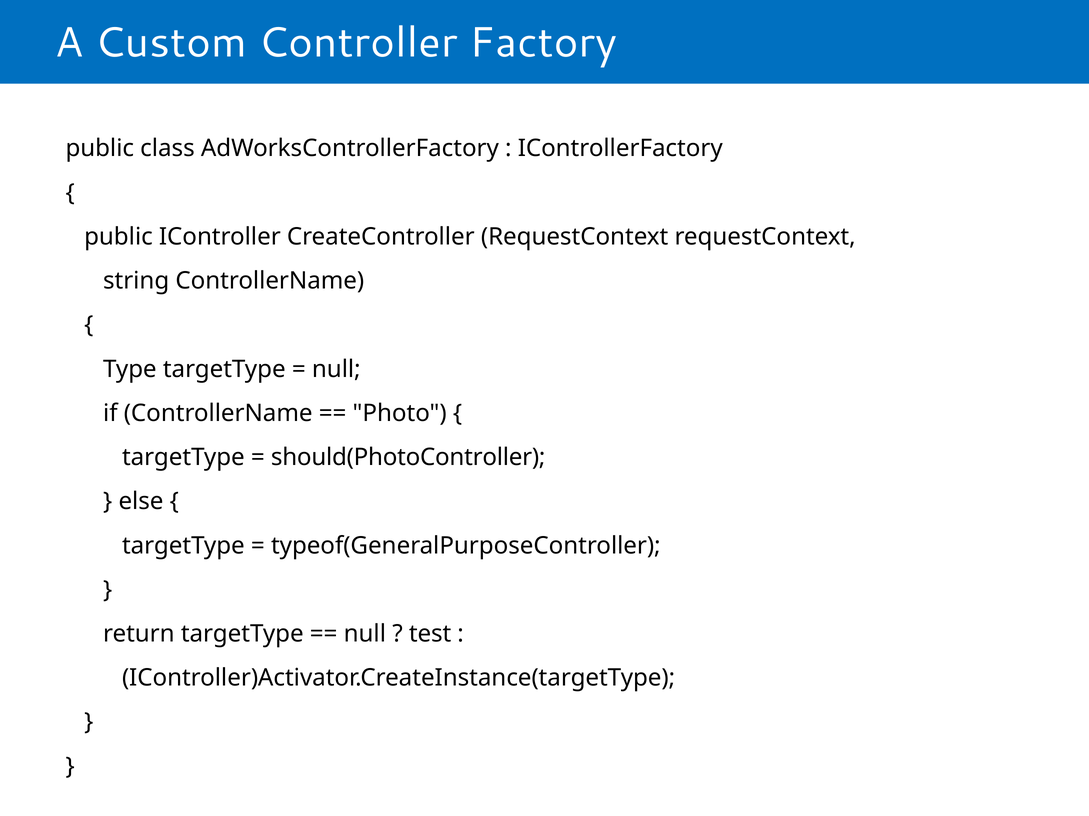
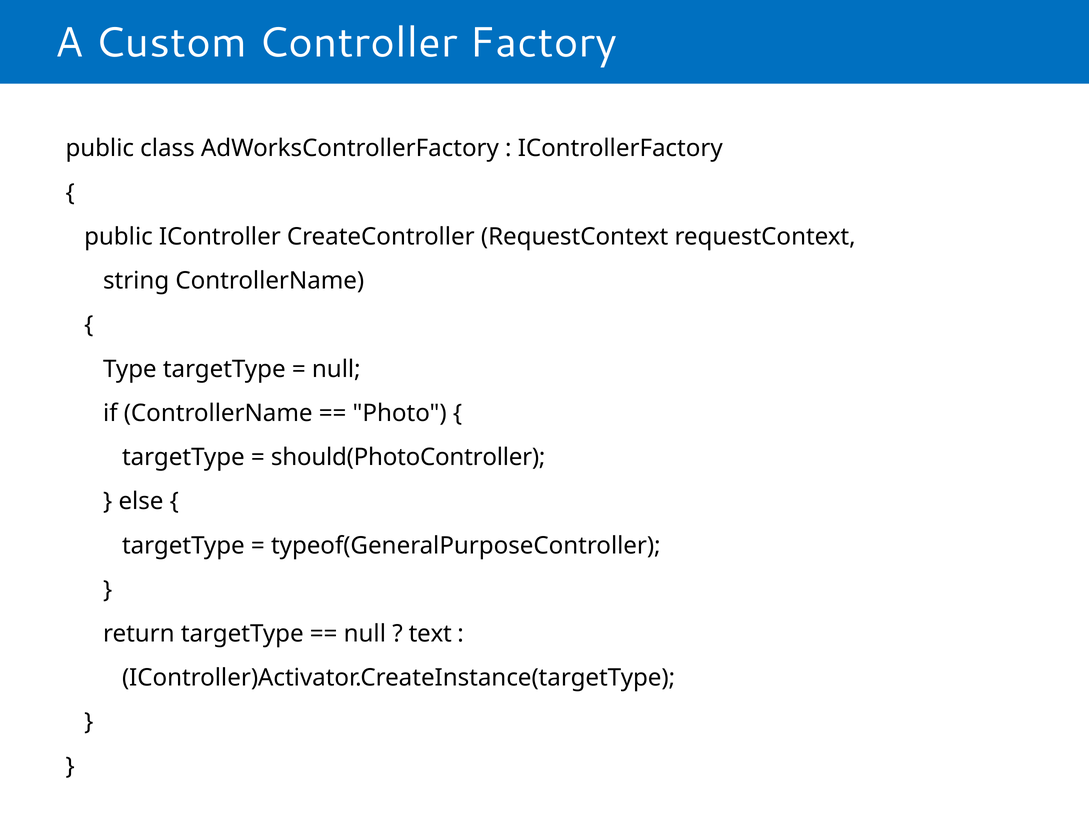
test: test -> text (430, 634)
